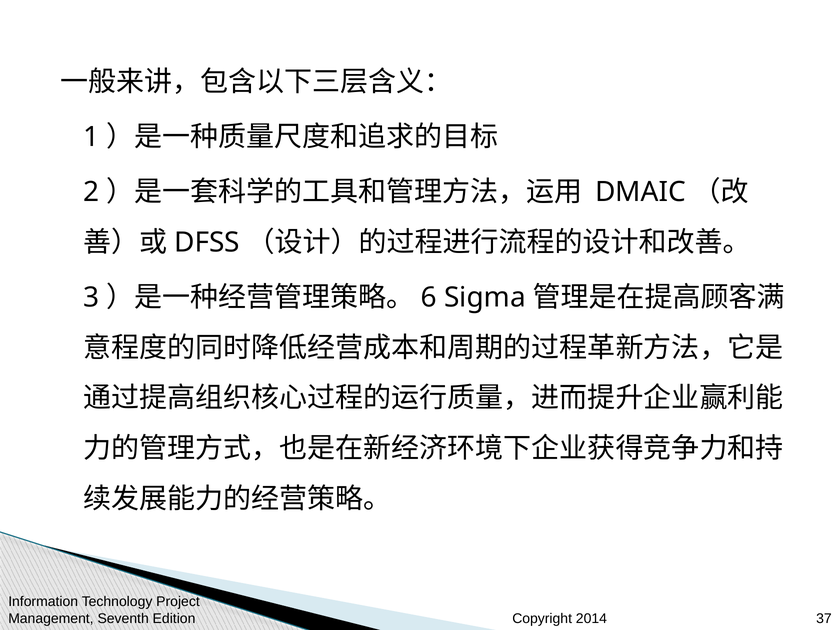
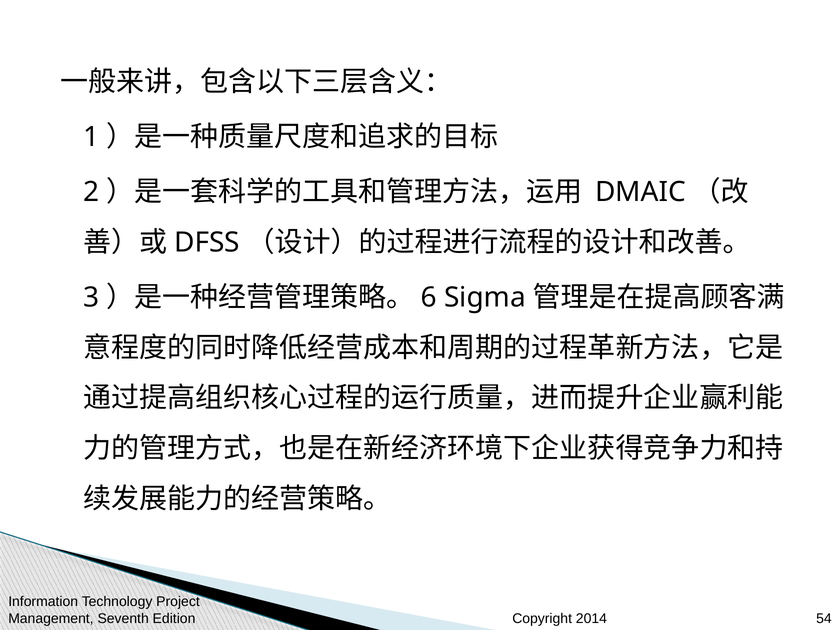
37: 37 -> 54 (824, 618)
